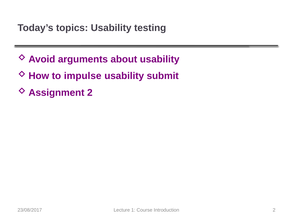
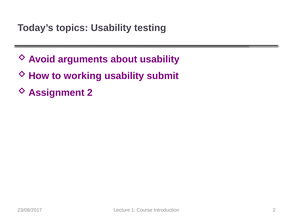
impulse: impulse -> working (83, 76)
